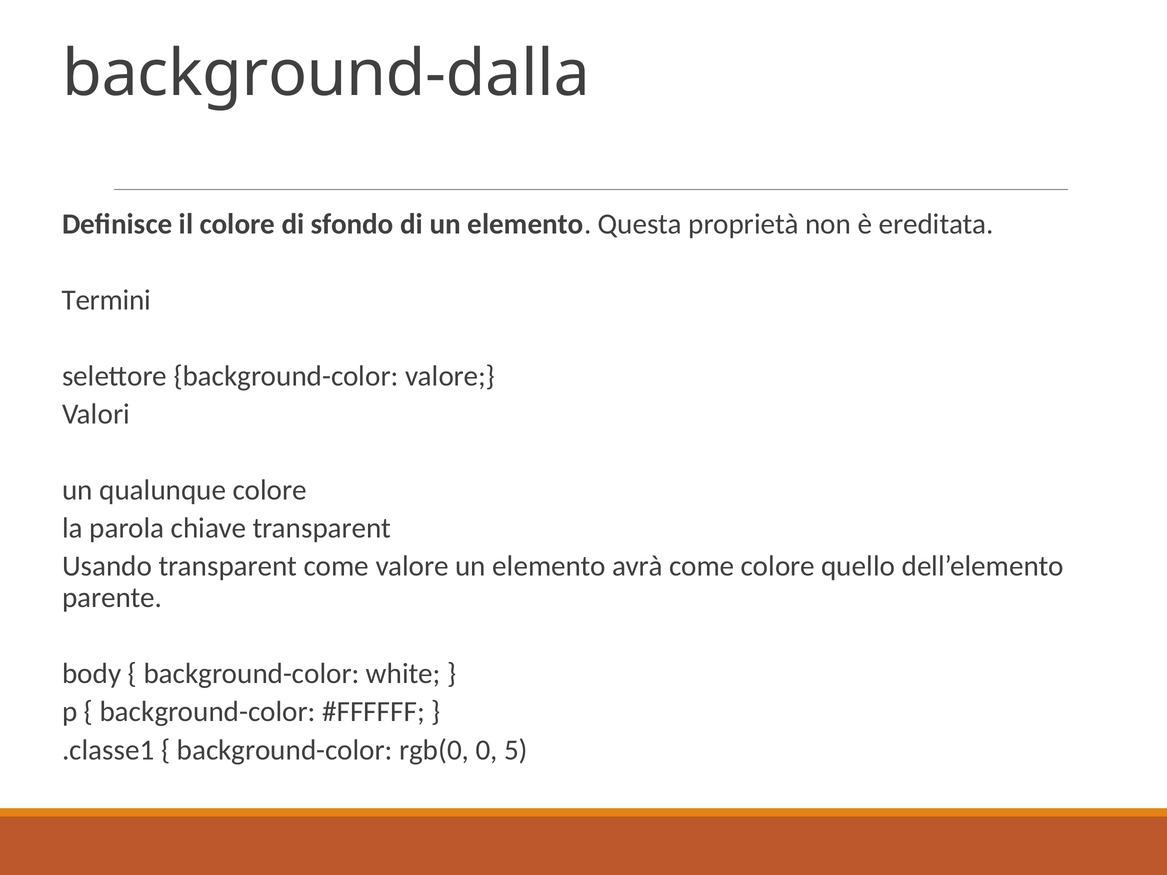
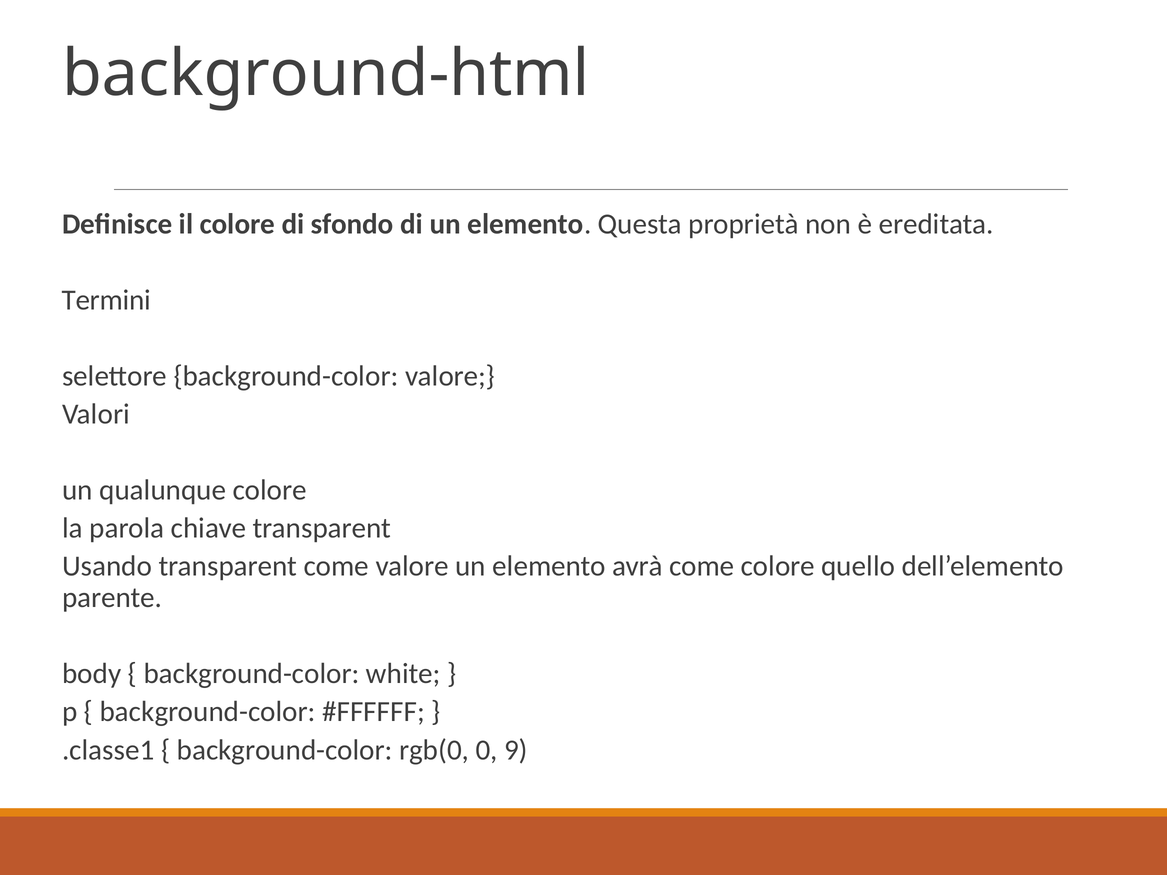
background-dalla: background-dalla -> background-html (326, 74)
5: 5 -> 9 (516, 750)
